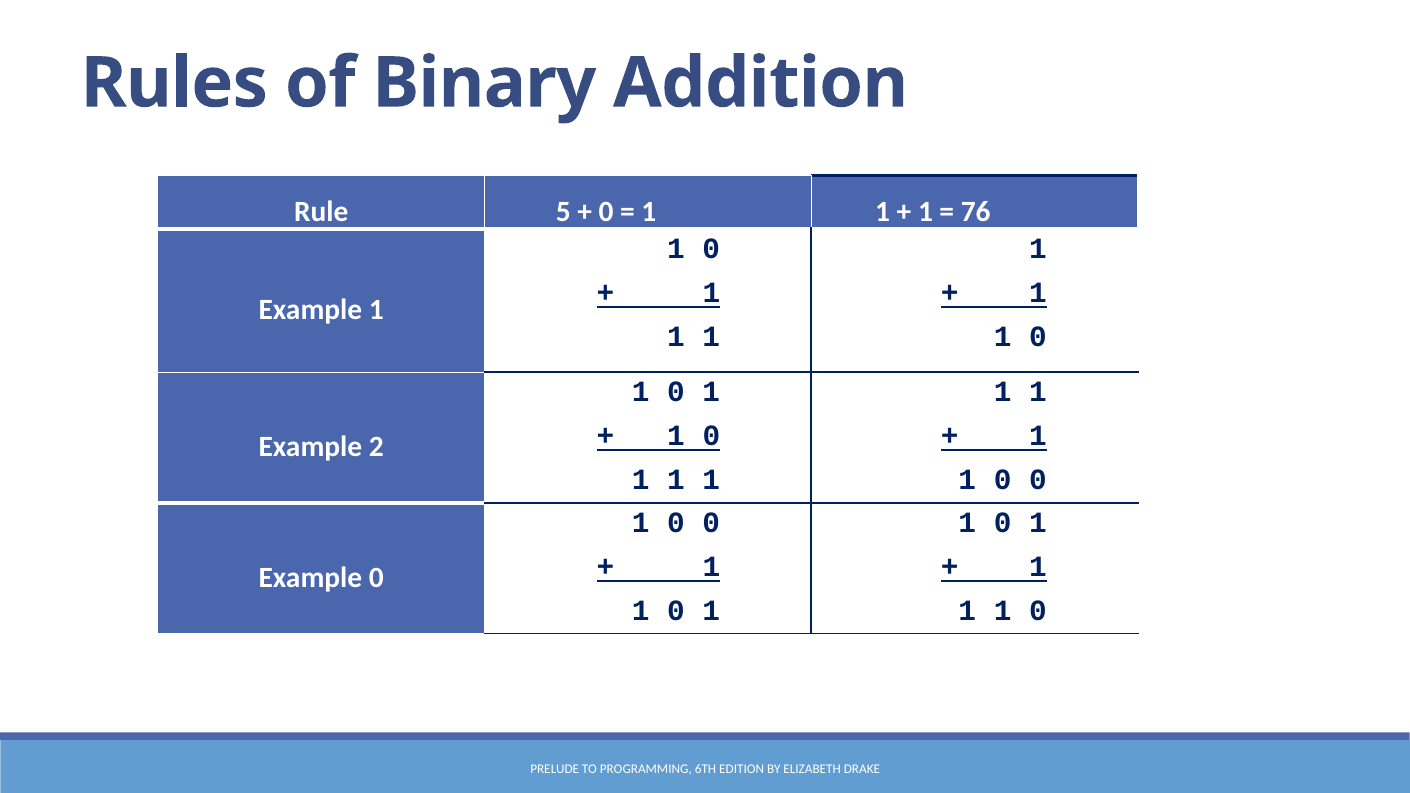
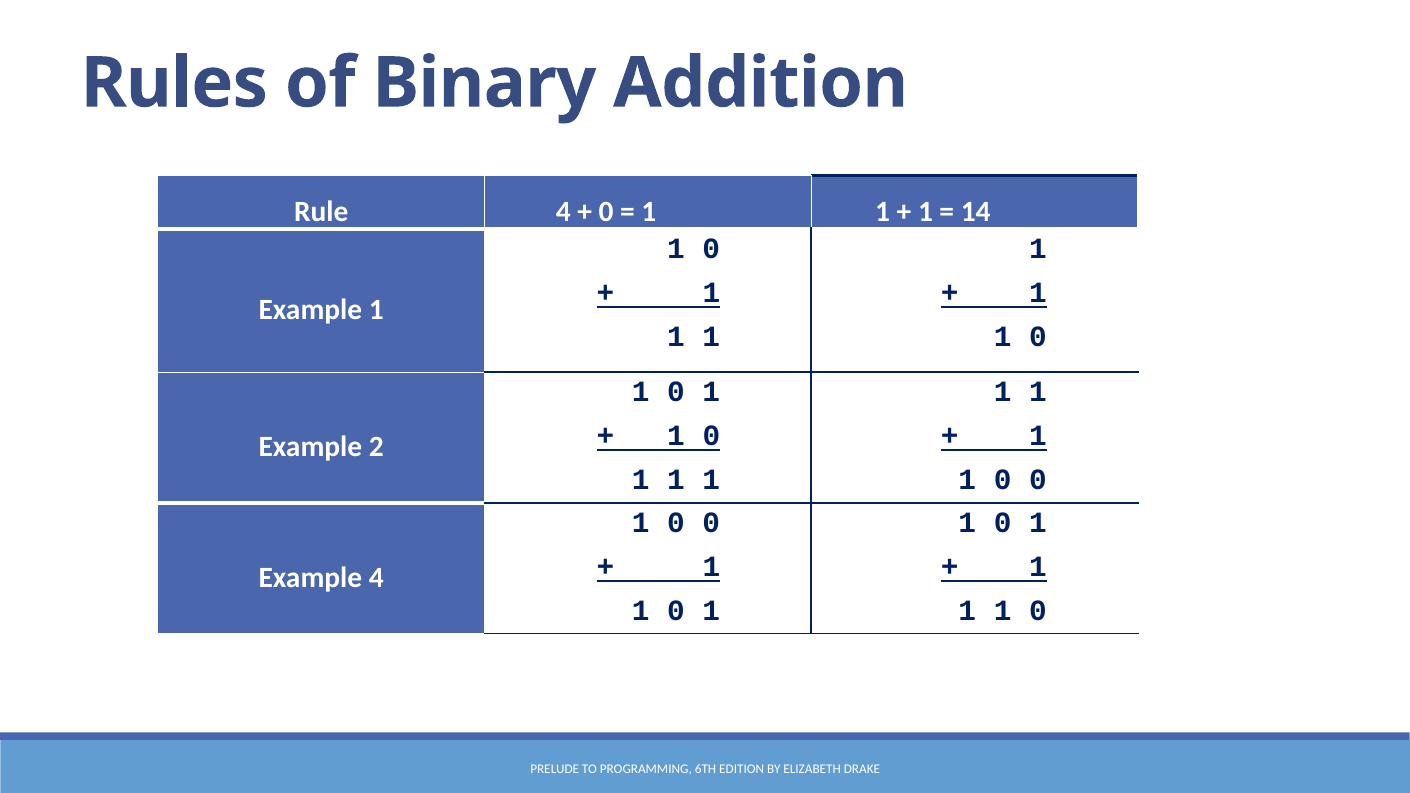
Rule 5: 5 -> 4 (563, 211)
76: 76 -> 14 (976, 211)
Example 0: 0 -> 4 (376, 578)
